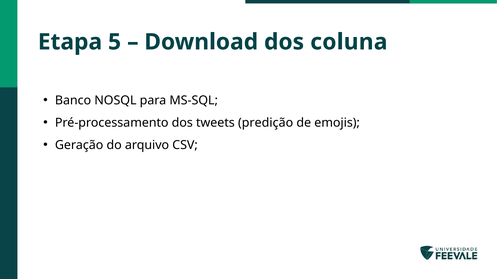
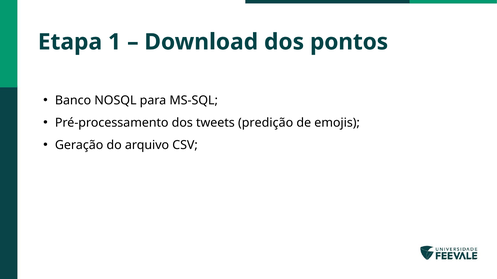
5: 5 -> 1 (115, 42)
coluna: coluna -> pontos (349, 42)
